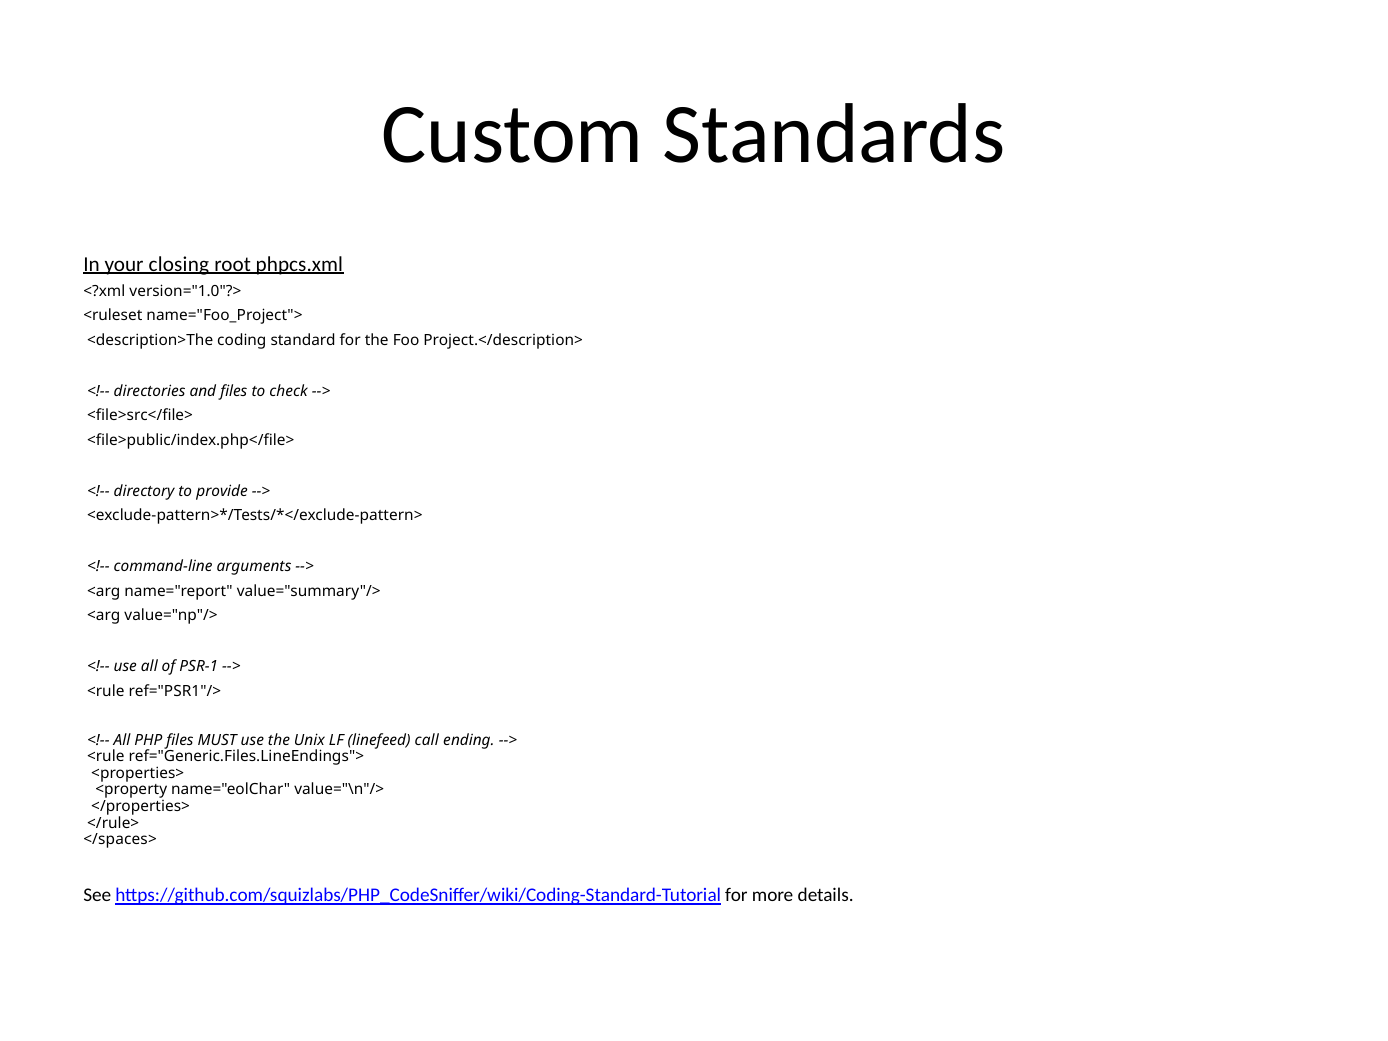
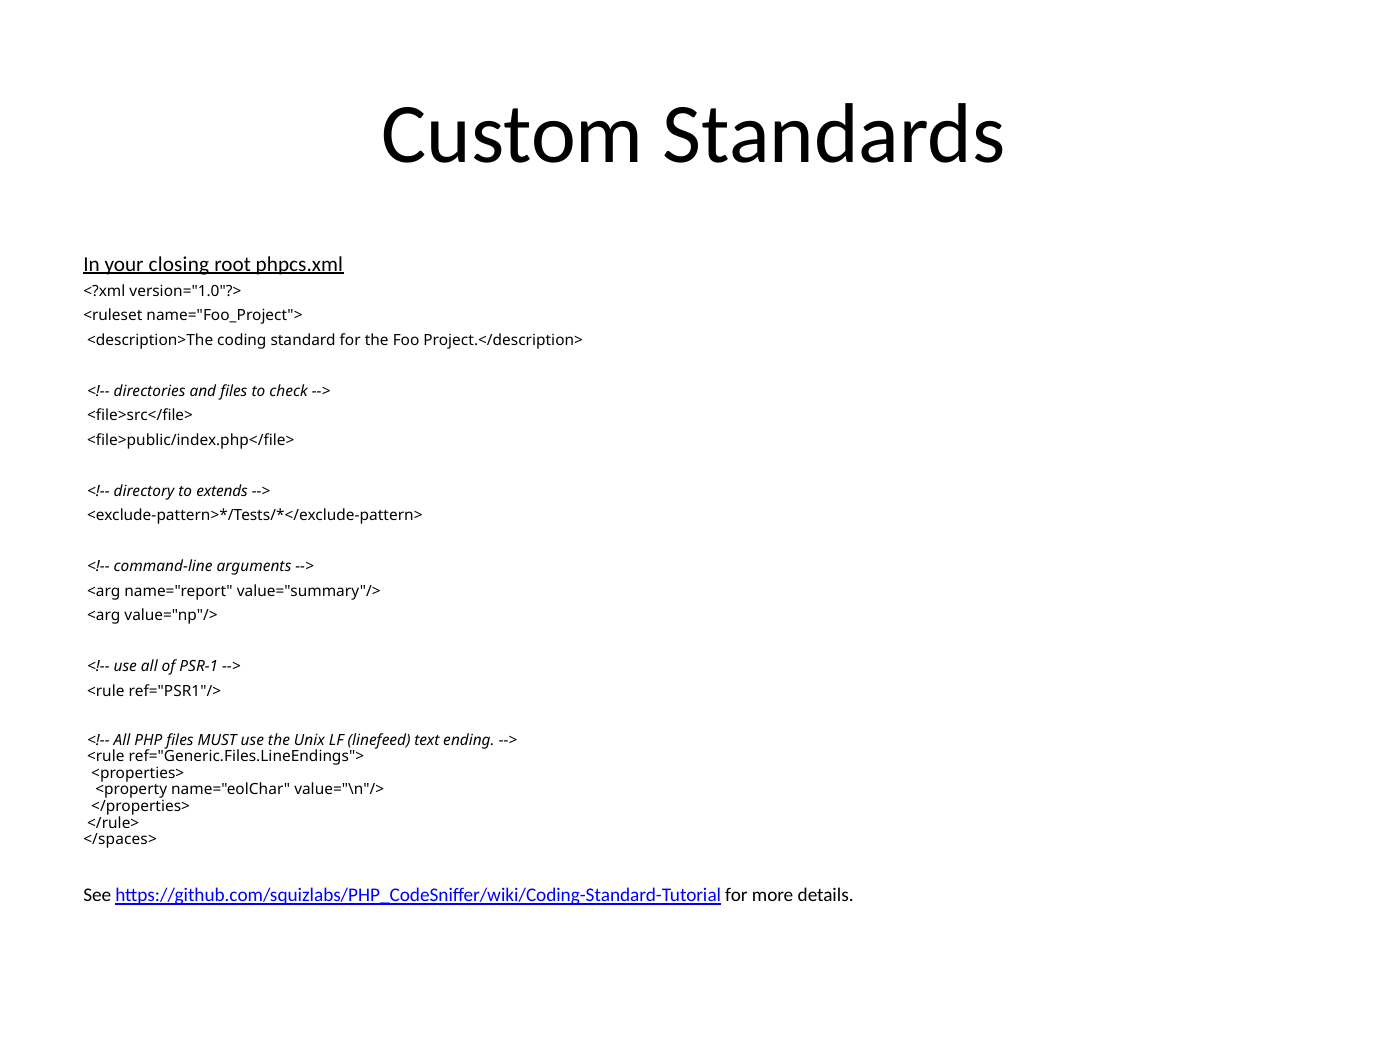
provide: provide -> extends (222, 491)
call: call -> text (427, 740)
